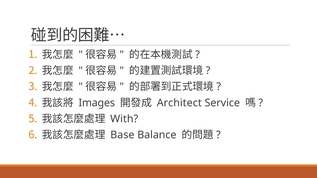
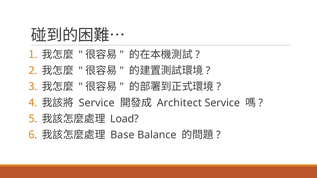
Images: Images -> Service (97, 103)
With: With -> Load (124, 119)
